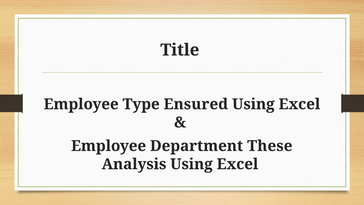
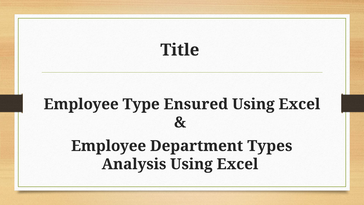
These: These -> Types (270, 146)
